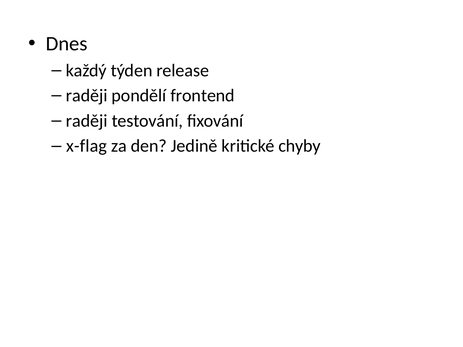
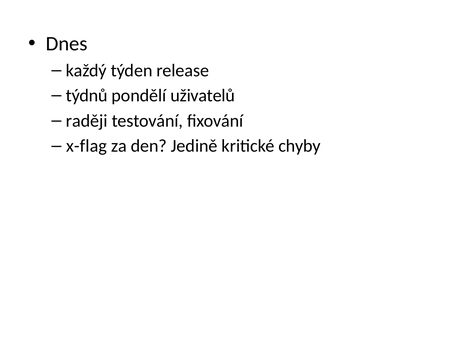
raději: raději -> týdnů (87, 96)
frontend: frontend -> uživatelů (203, 96)
